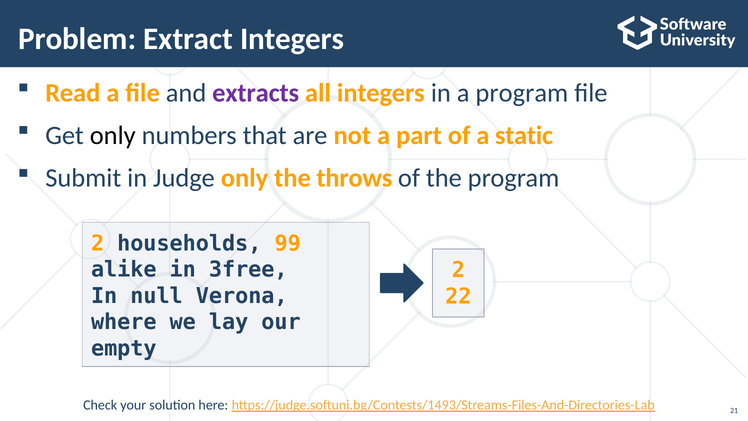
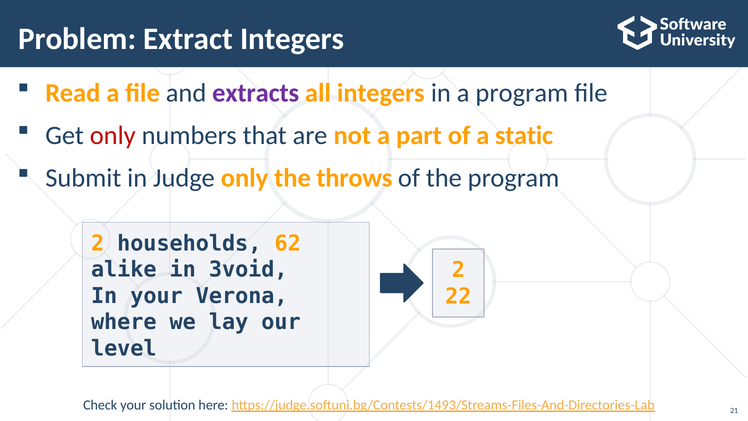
only colour: black -> red (113, 135)
99: 99 -> 62 (288, 243)
3free: 3free -> 3void (248, 270)
In null: null -> your (157, 296)
empty: empty -> level (124, 348)
